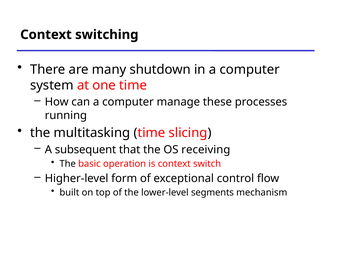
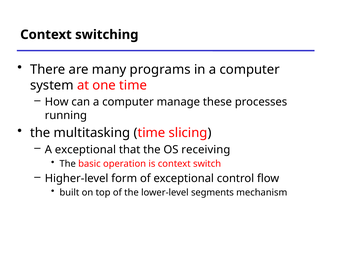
shutdown: shutdown -> programs (160, 69)
A subsequent: subsequent -> exceptional (85, 149)
